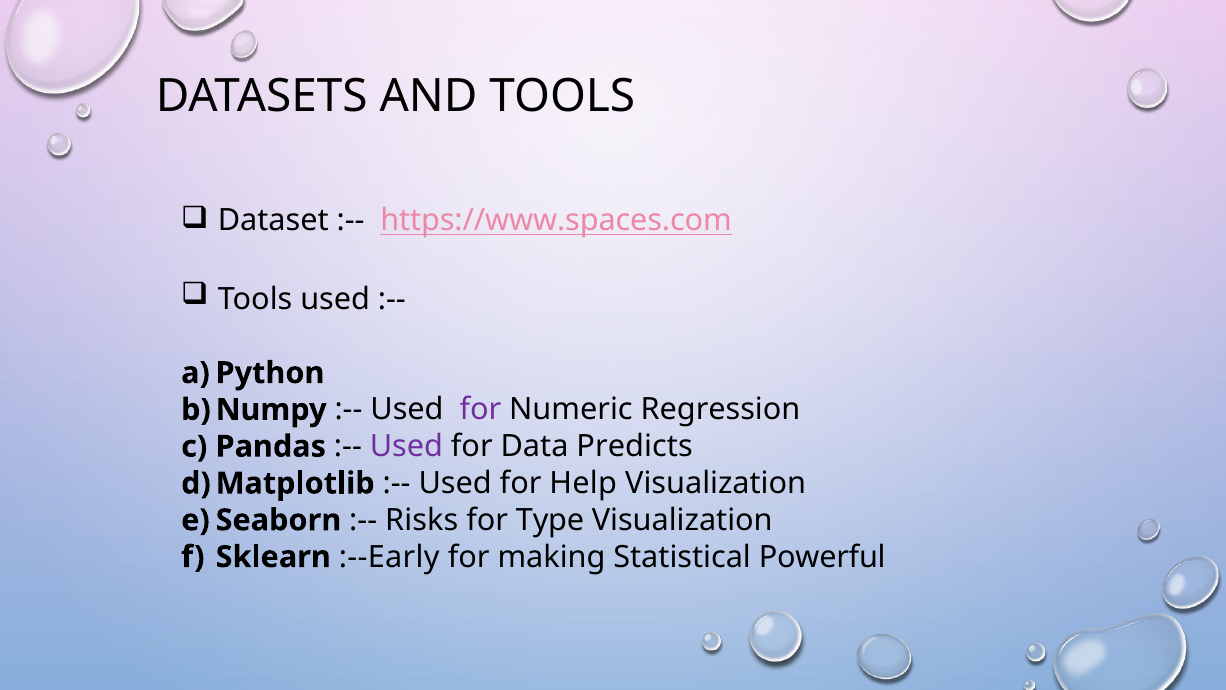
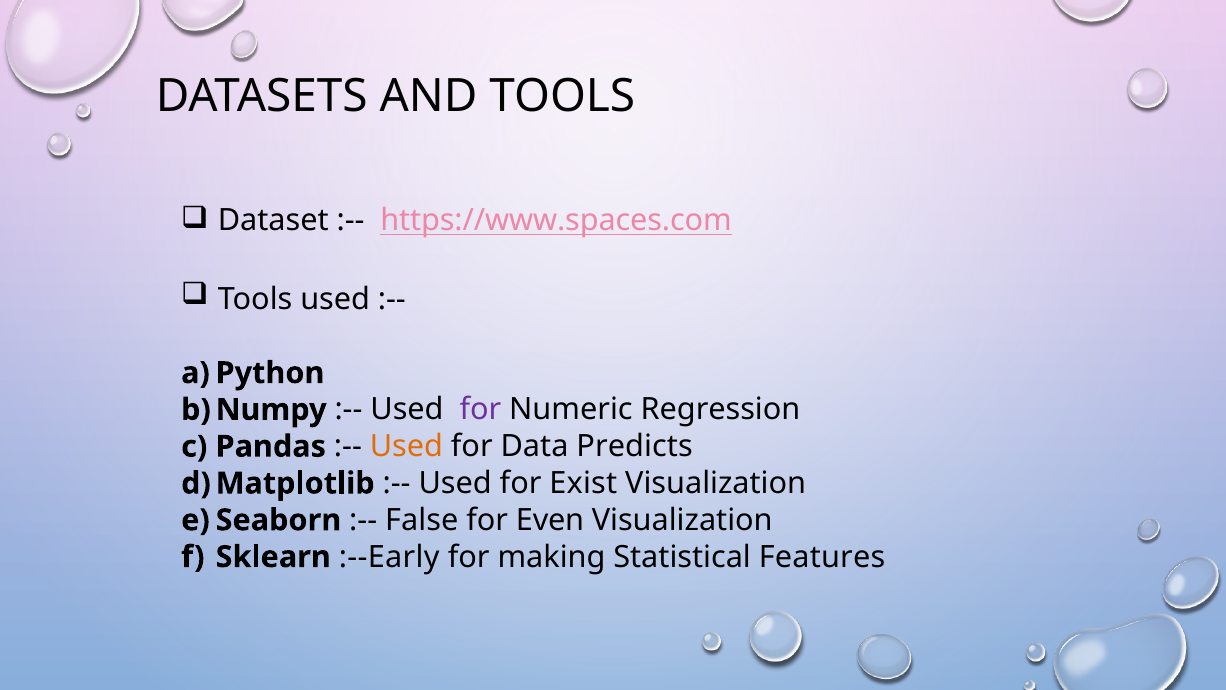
Used colour: purple -> orange (406, 446)
Help: Help -> Exist (583, 483)
Risks: Risks -> False (422, 520)
Type: Type -> Even (550, 520)
Powerful: Powerful -> Features (822, 557)
